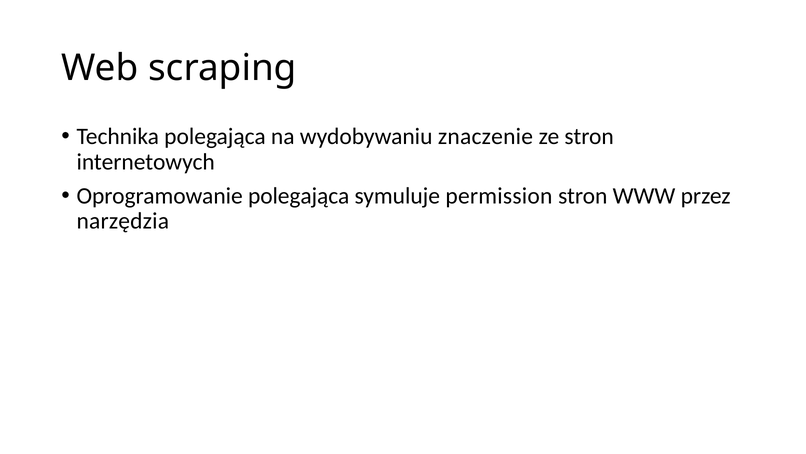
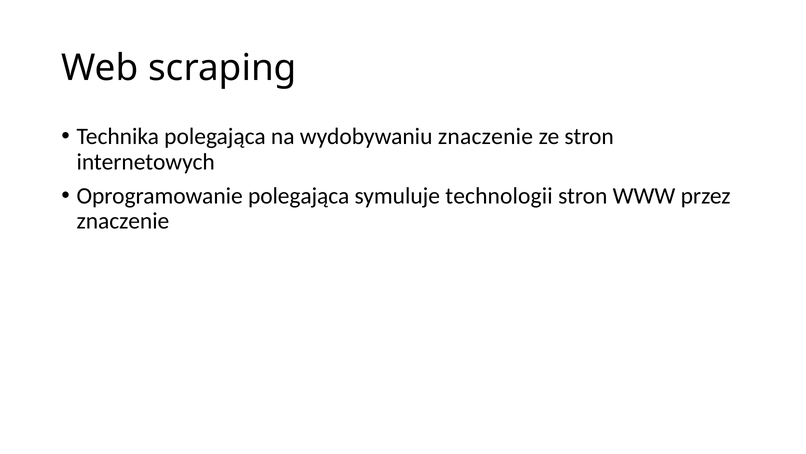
permission: permission -> technologii (499, 195)
narzędzia: narzędzia -> znaczenie (123, 221)
